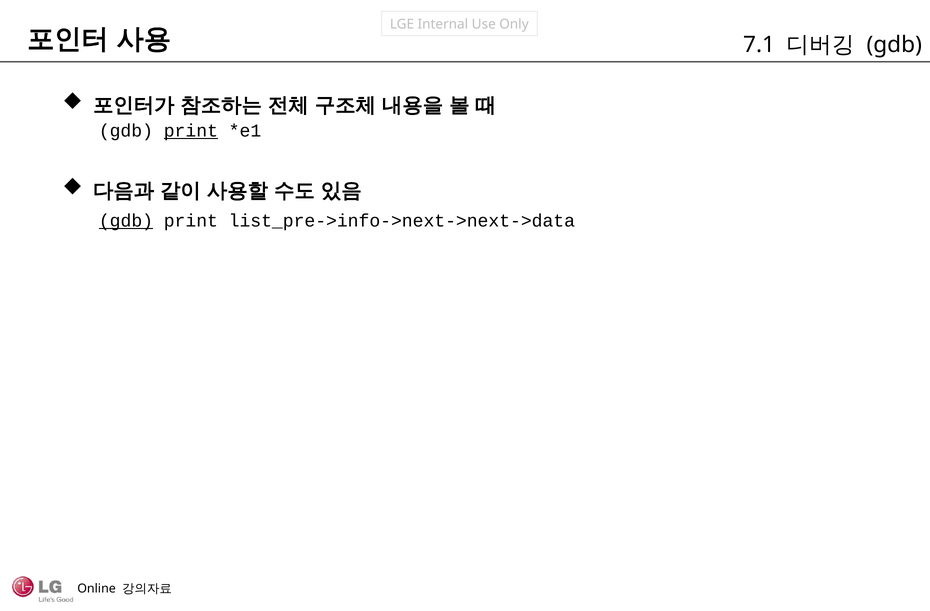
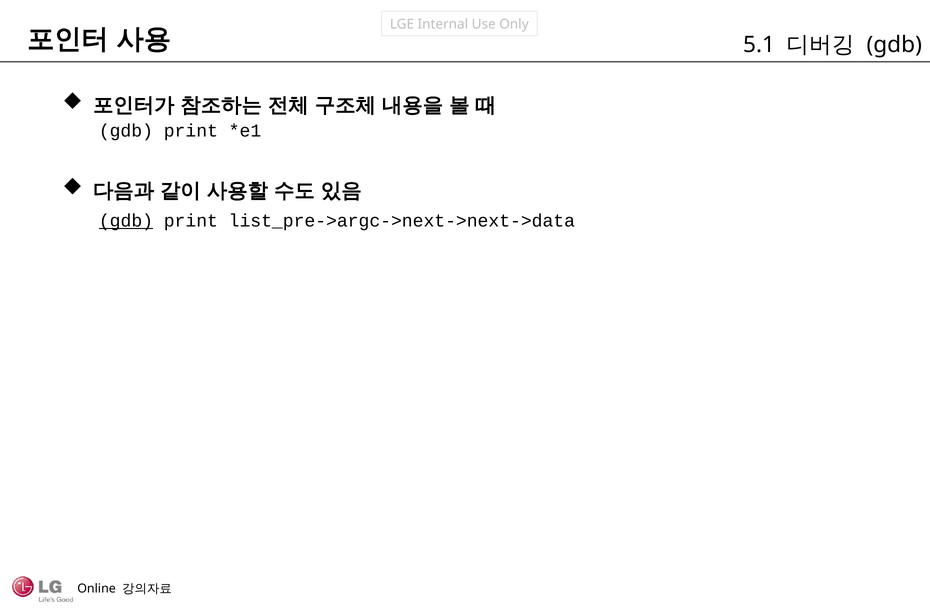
7.1: 7.1 -> 5.1 (759, 45)
print underline: present -> none (191, 131)
list_pre->info->next->next->data: list_pre->info->next->next->data -> list_pre->argc->next->next->data (402, 221)
